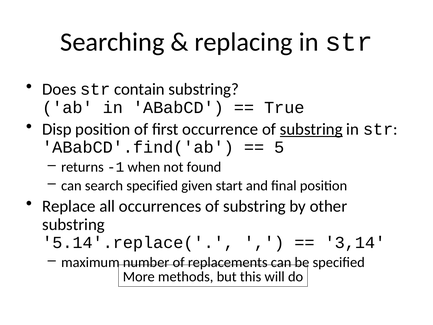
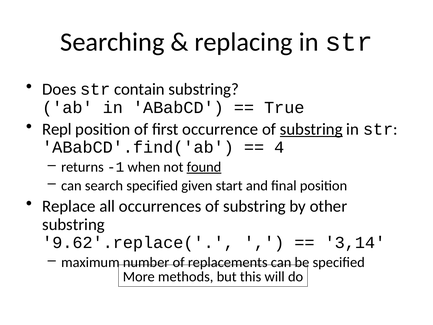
Disp: Disp -> Repl (57, 129)
5: 5 -> 4 (279, 147)
found underline: none -> present (204, 167)
5.14'.replace(: 5.14'.replace( -> 9.62'.replace( (138, 243)
